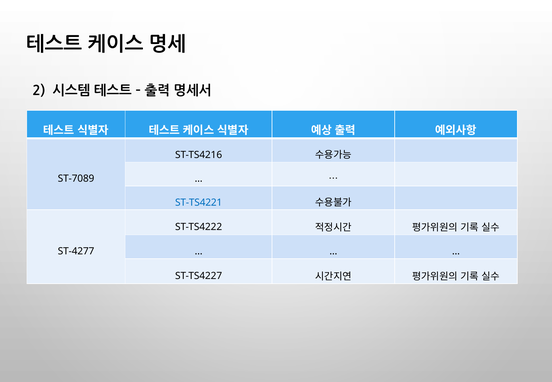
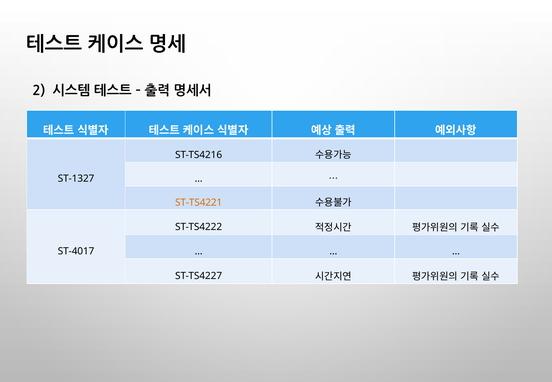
ST-7089: ST-7089 -> ST-1327 (76, 179)
ST-TS4221 colour: blue -> orange (199, 203)
ST-4277: ST-4277 -> ST-4017 (76, 251)
